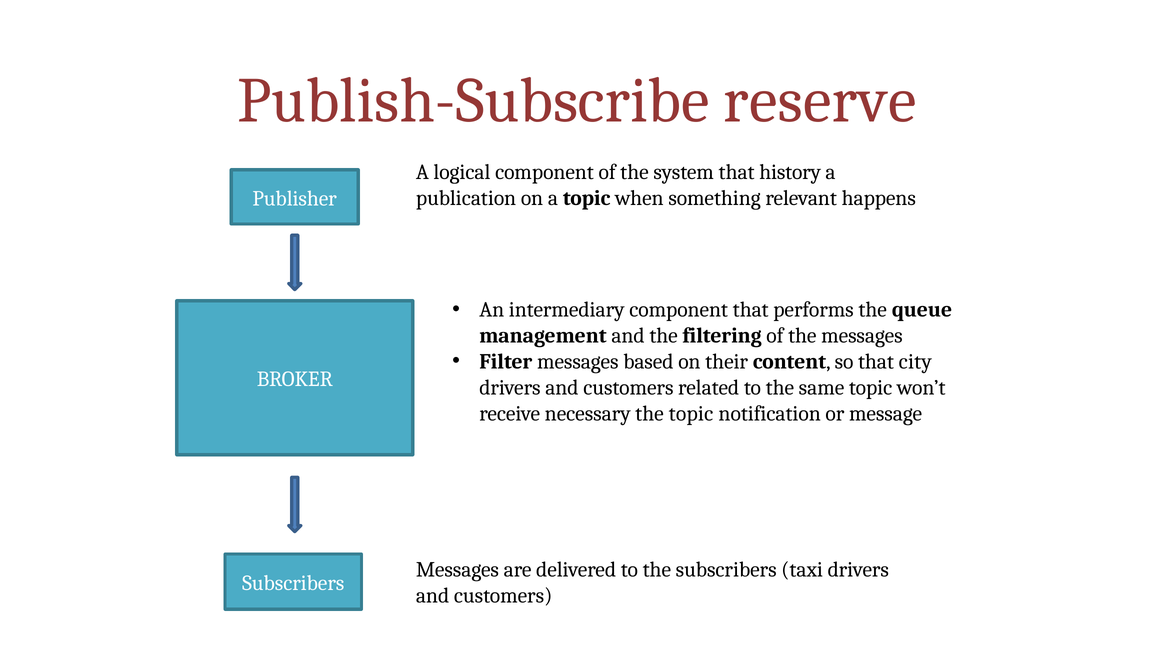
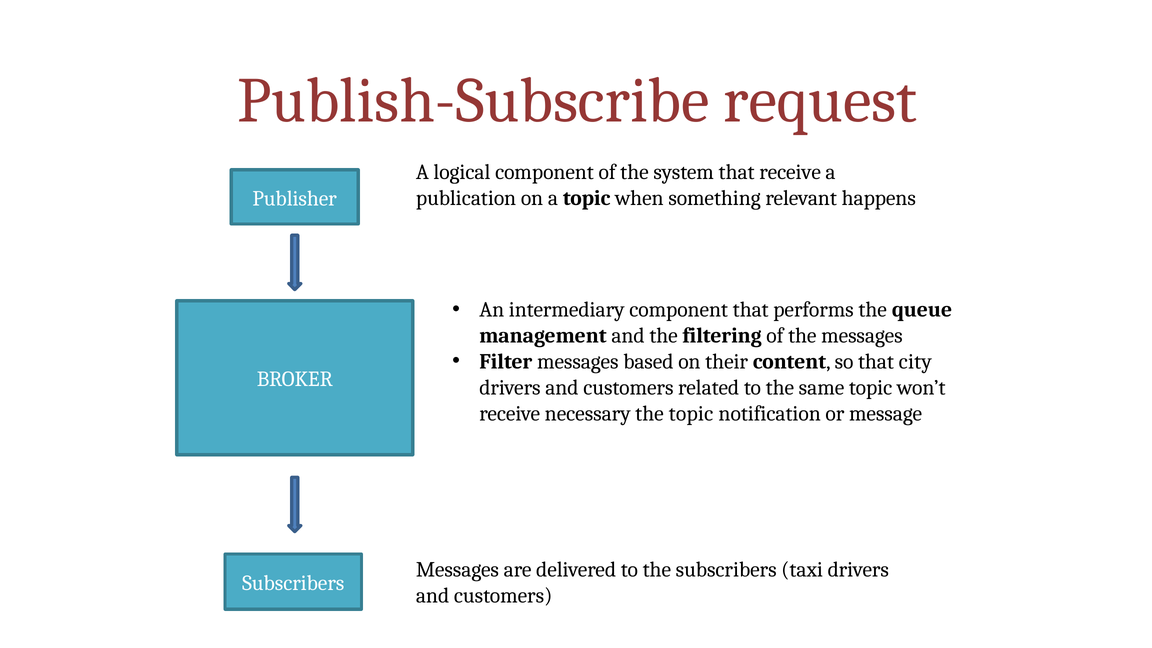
reserve: reserve -> request (820, 101)
that history: history -> receive (790, 172)
